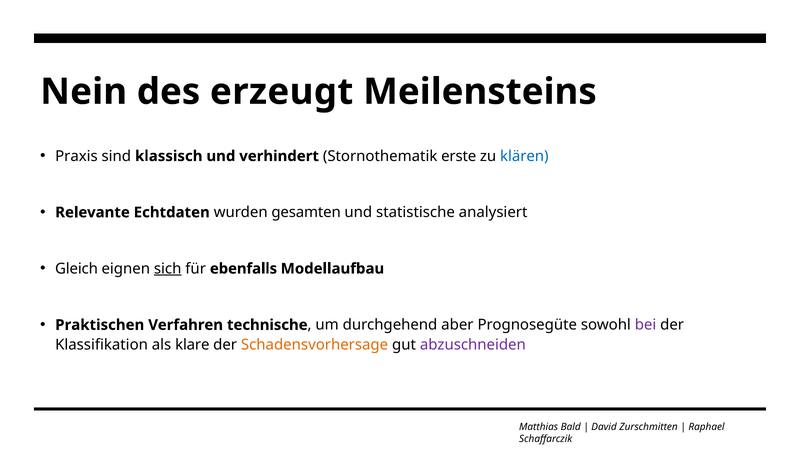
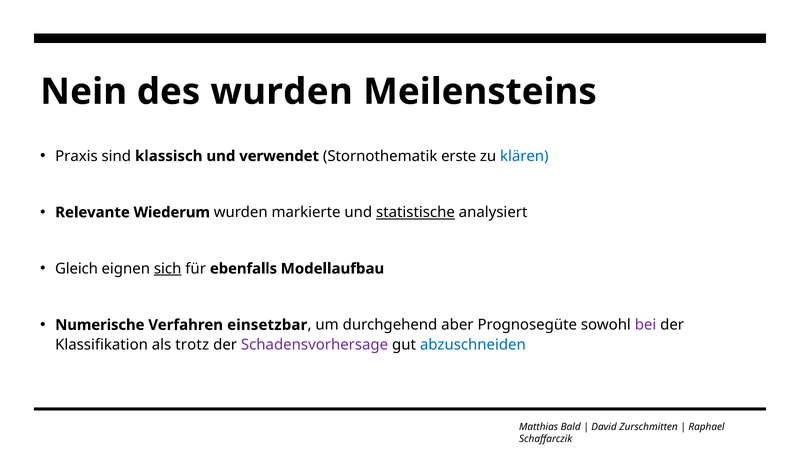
des erzeugt: erzeugt -> wurden (282, 92)
verhindert: verhindert -> verwendet (279, 156)
Echtdaten: Echtdaten -> Wiederum (172, 212)
gesamten: gesamten -> markierte (306, 212)
statistische underline: none -> present (415, 212)
Praktischen: Praktischen -> Numerische (100, 325)
technische: technische -> einsetzbar (267, 325)
klare: klare -> trotz (192, 345)
Schadensvorhersage colour: orange -> purple (315, 345)
abzuschneiden colour: purple -> blue (473, 345)
